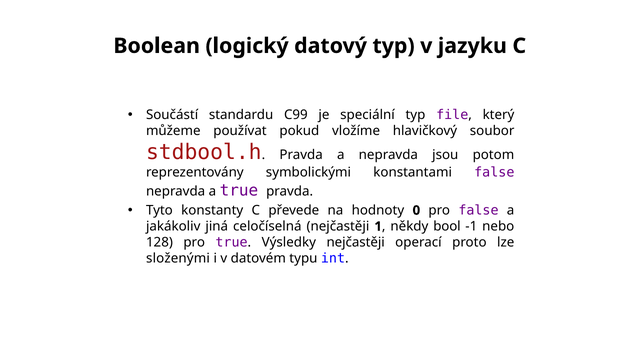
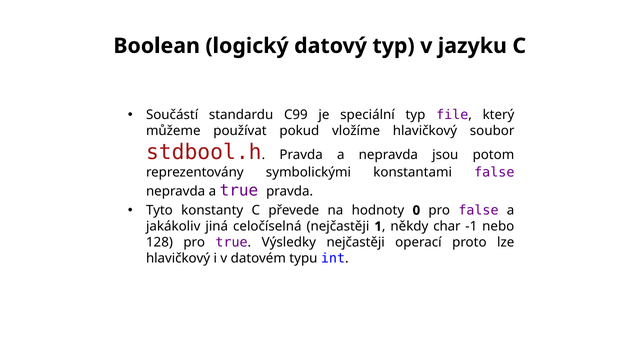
bool: bool -> char (447, 226)
složenými: složenými -> hlavičkový (178, 258)
